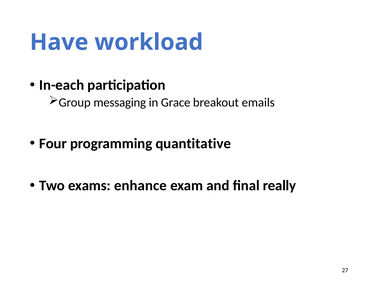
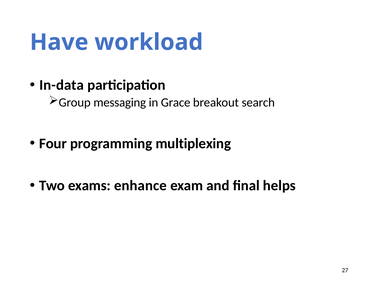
In-each: In-each -> In-data (62, 85)
emails: emails -> search (258, 103)
quantitative: quantitative -> multiplexing (193, 144)
really: really -> helps (279, 186)
